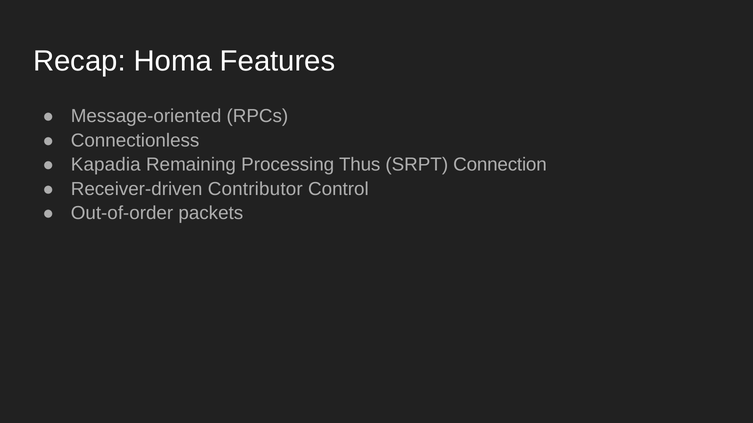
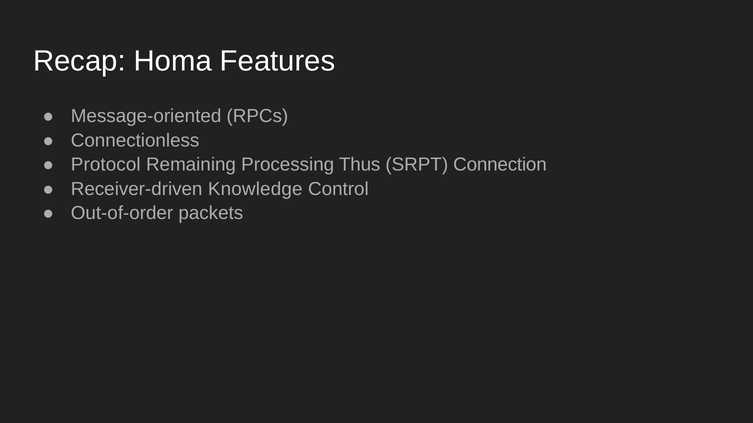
Kapadia: Kapadia -> Protocol (106, 165)
Contributor: Contributor -> Knowledge (255, 189)
